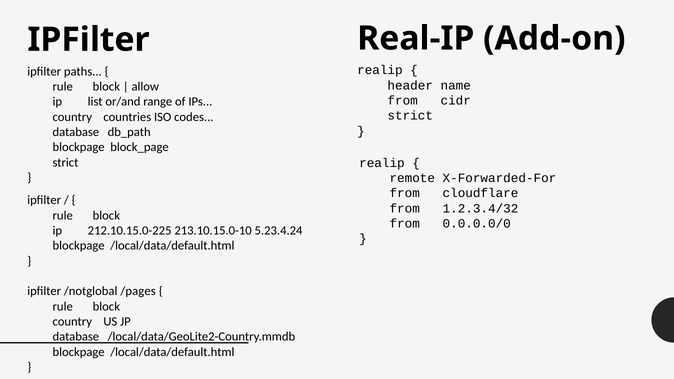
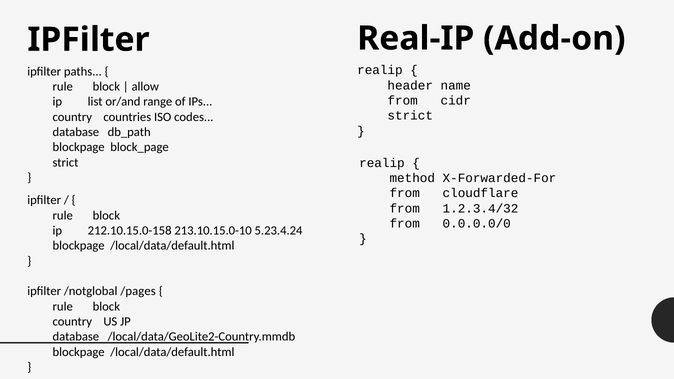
remote: remote -> method (412, 178)
212.10.15.0-225: 212.10.15.0-225 -> 212.10.15.0-158 (130, 231)
